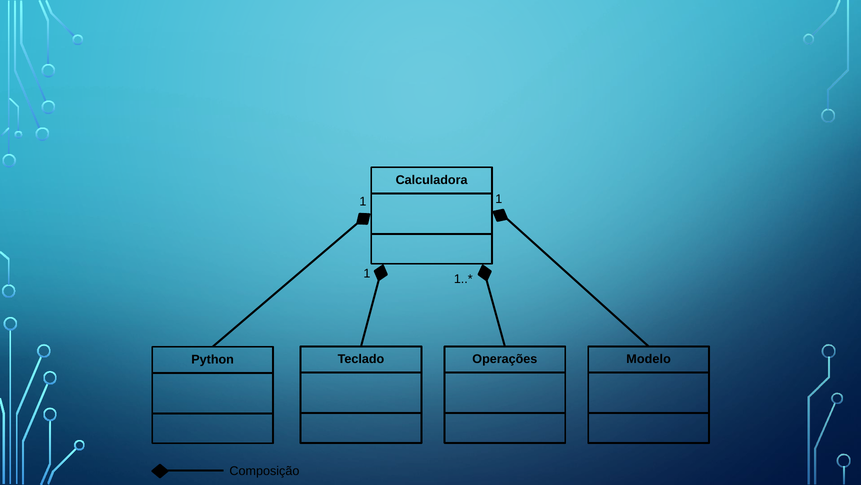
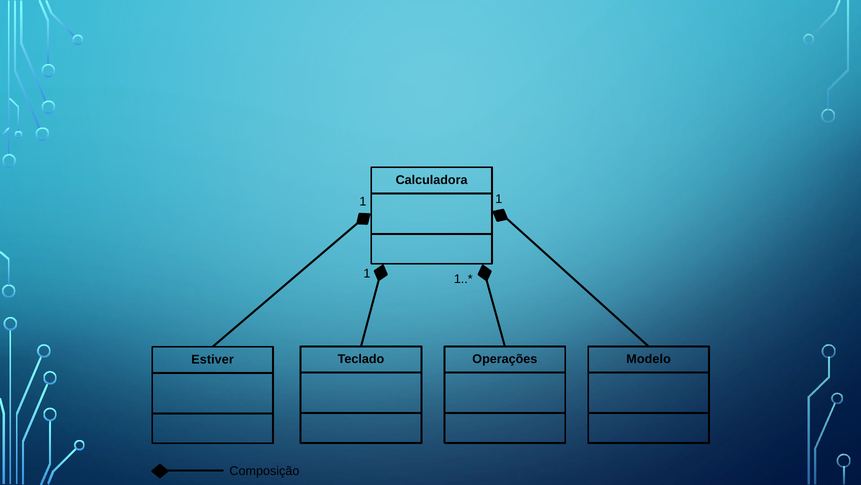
Python: Python -> Estiver (213, 359)
